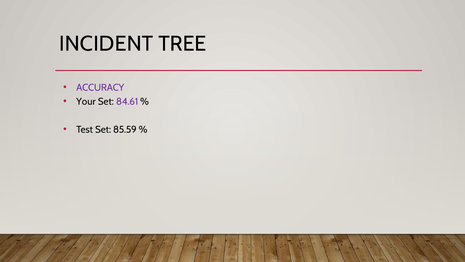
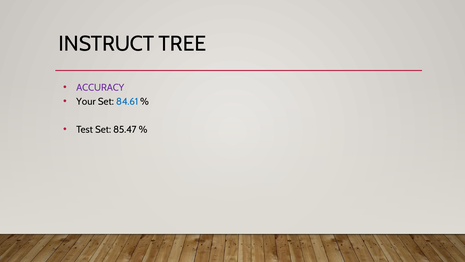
INCIDENT: INCIDENT -> INSTRUCT (106, 44)
84.61 colour: purple -> blue (127, 101)
85.59: 85.59 -> 85.47 (125, 129)
